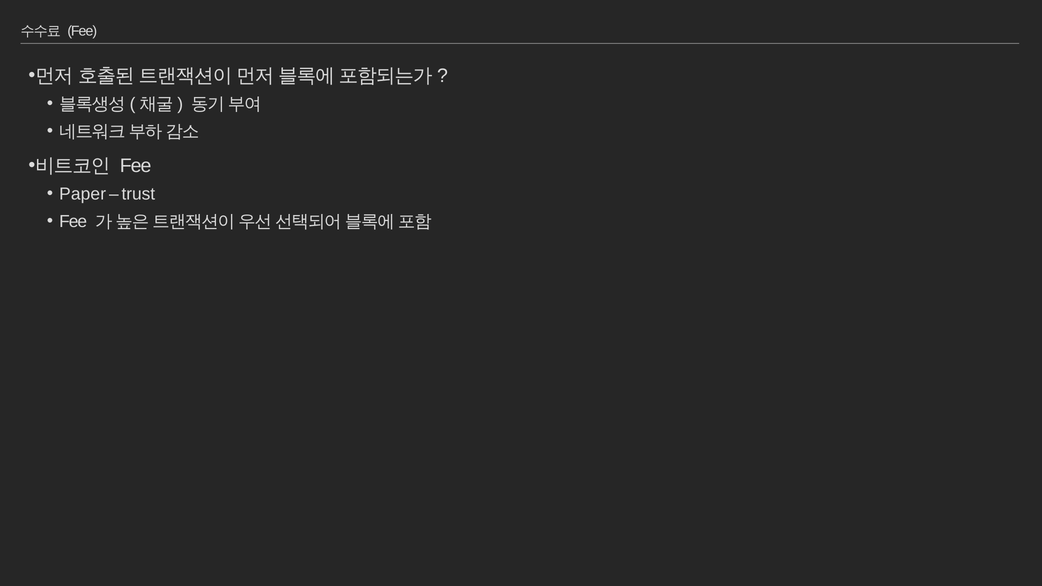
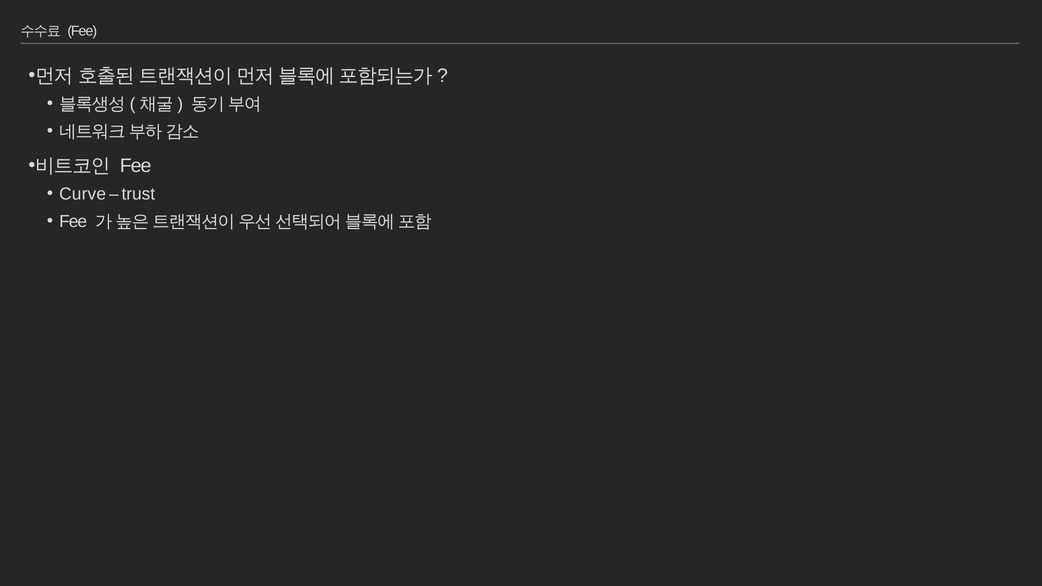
Paper: Paper -> Curve (83, 194)
